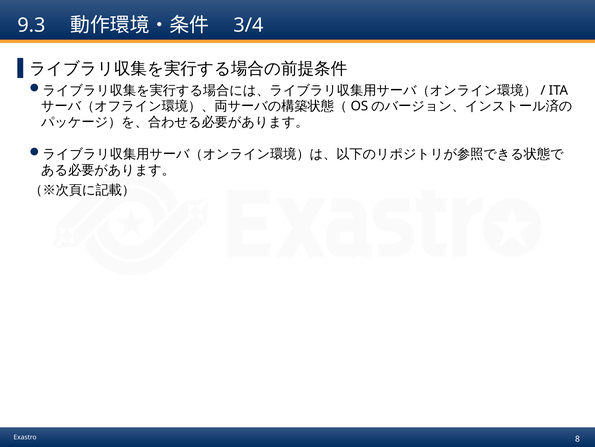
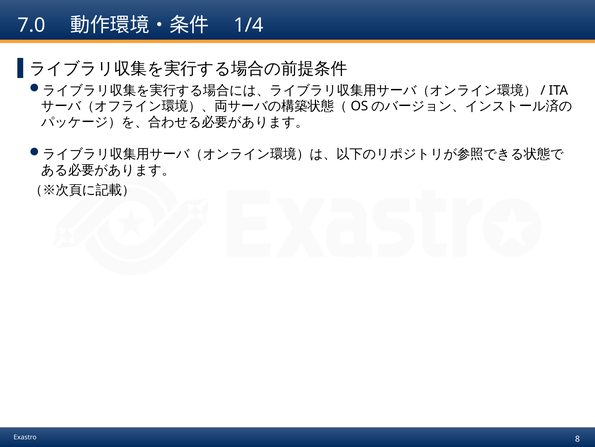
9.3: 9.3 -> 7.0 (32, 25)
3/4: 3/4 -> 1/4 (249, 25)
